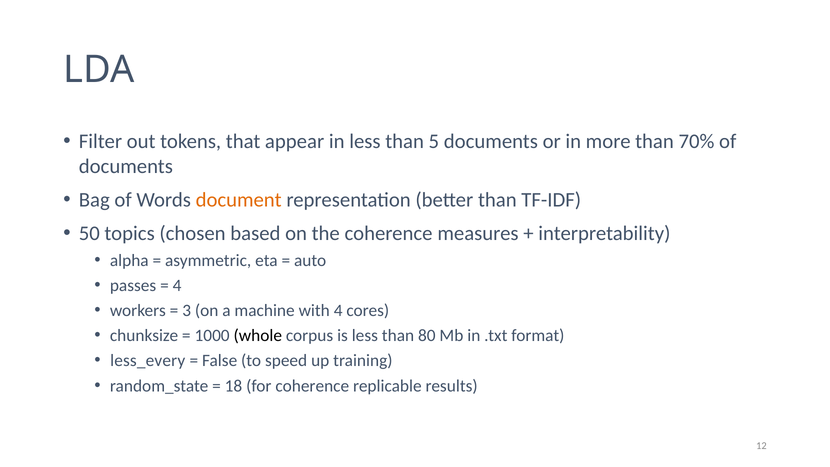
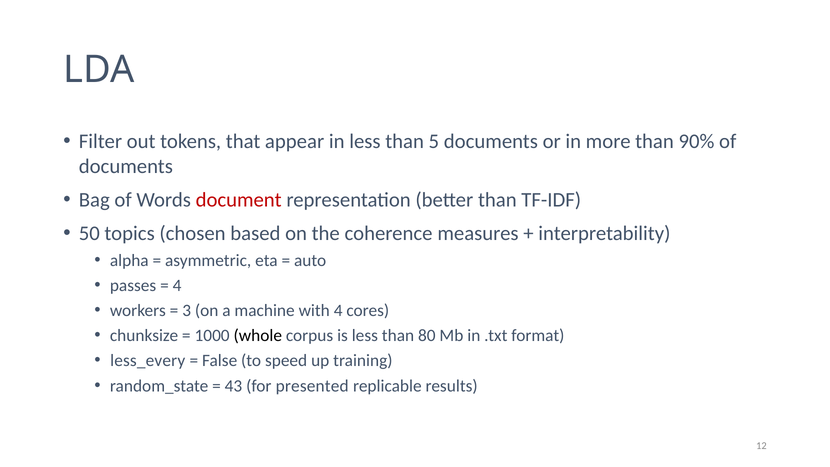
70%: 70% -> 90% (696, 141)
document colour: orange -> red (239, 200)
18: 18 -> 43 (233, 386)
for coherence: coherence -> presented (312, 386)
